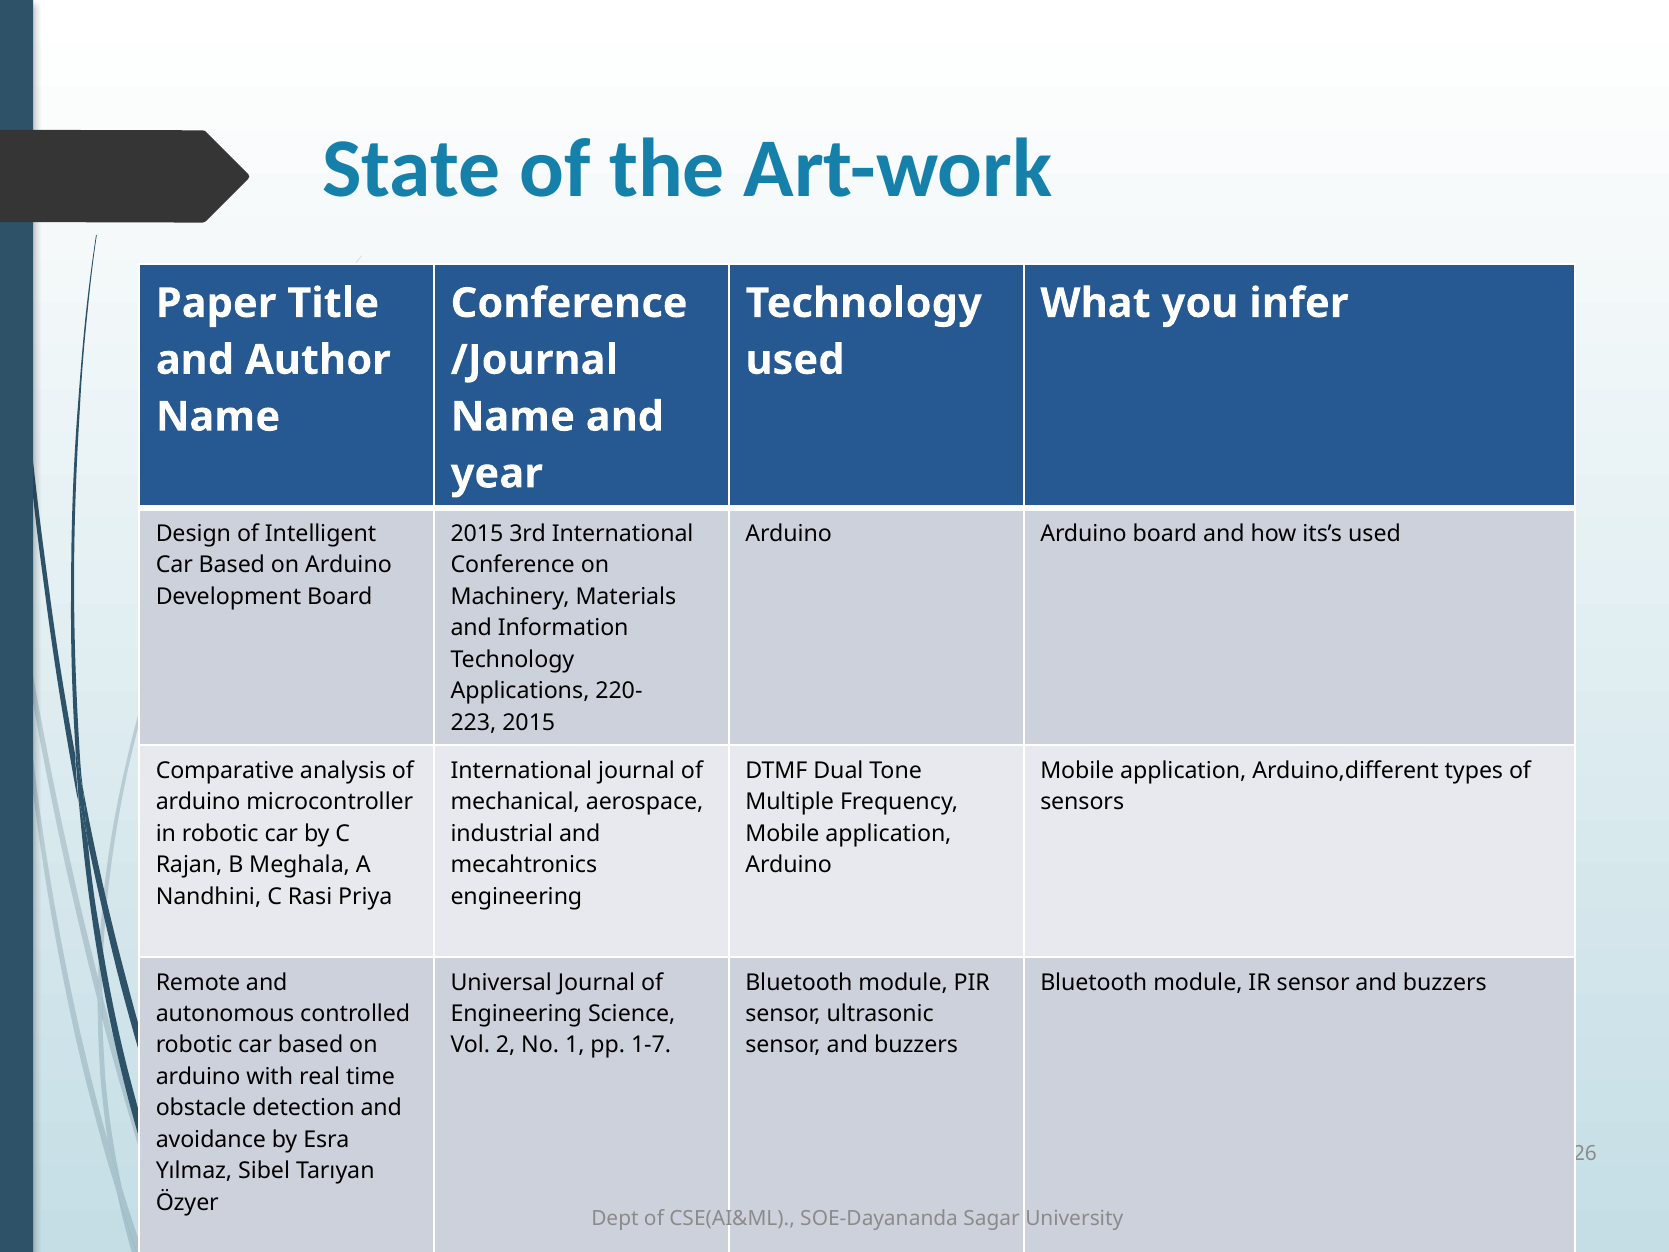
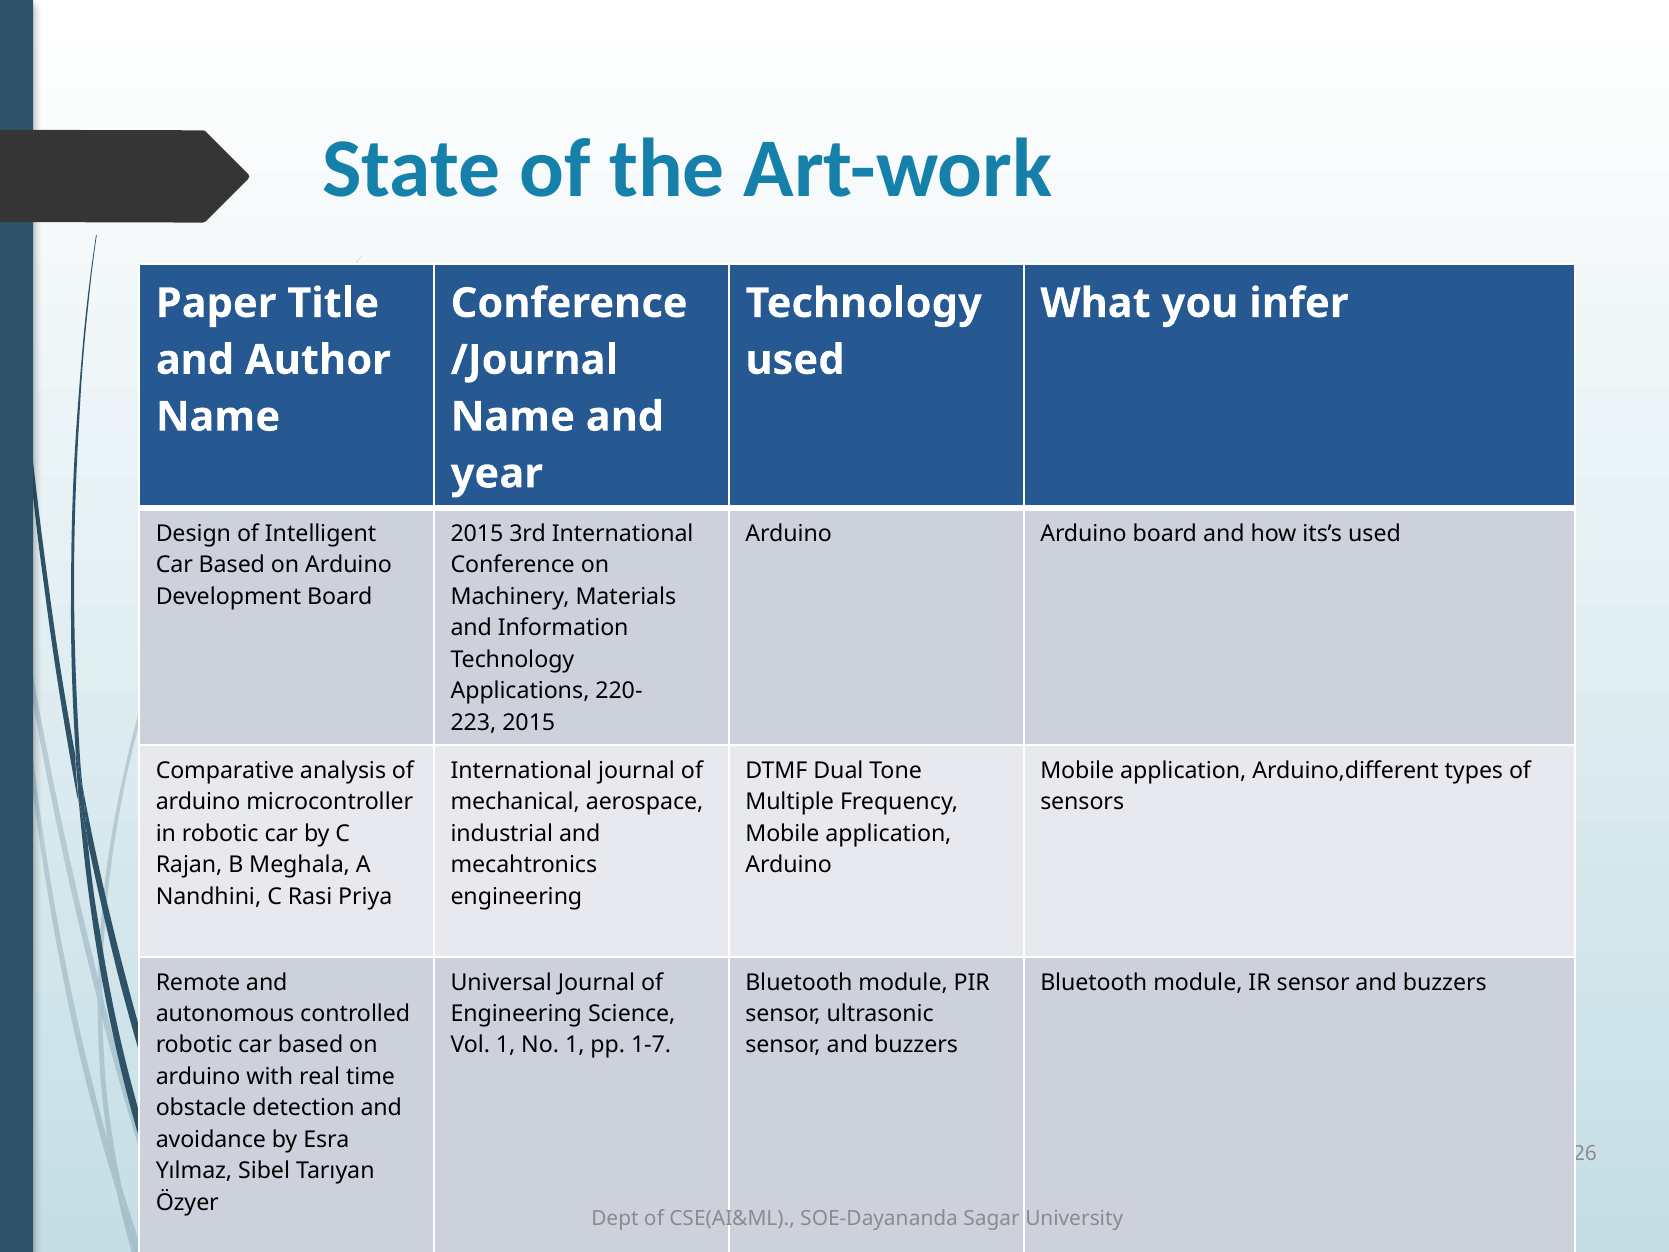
Vol 2: 2 -> 1 (506, 1045)
